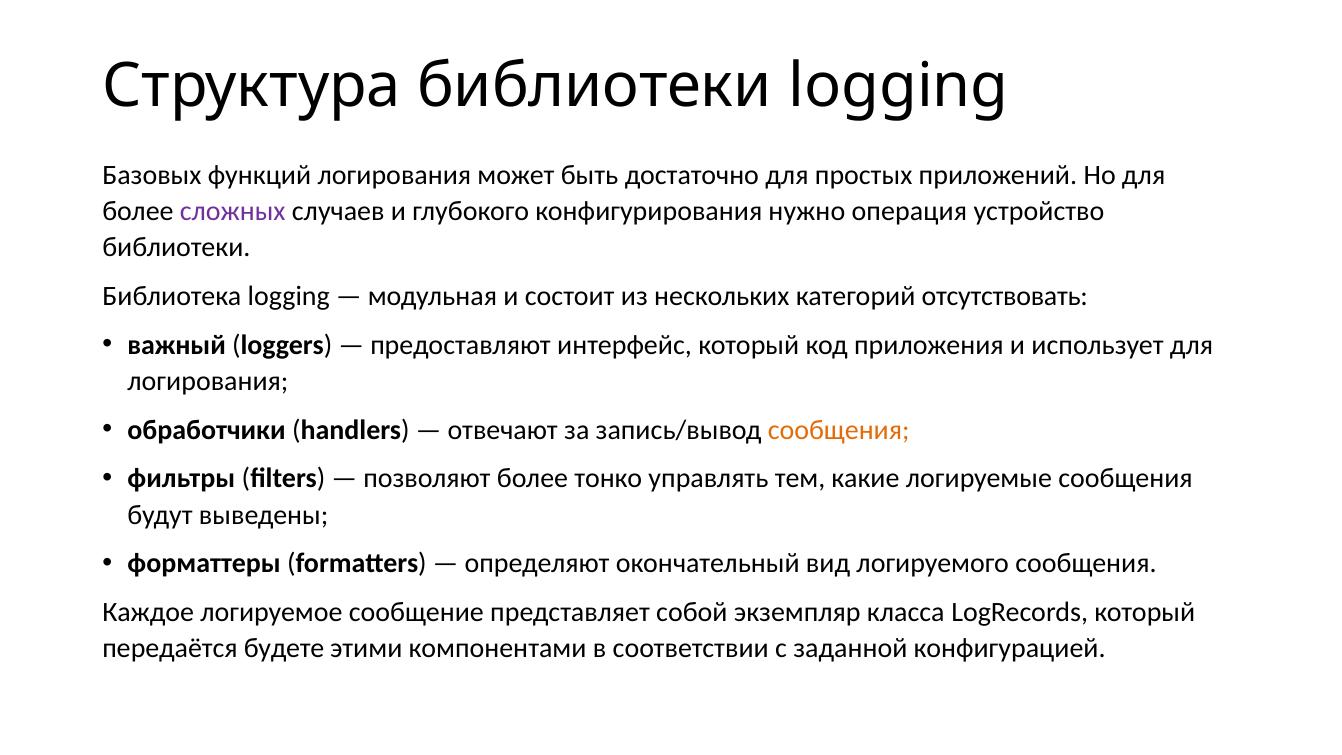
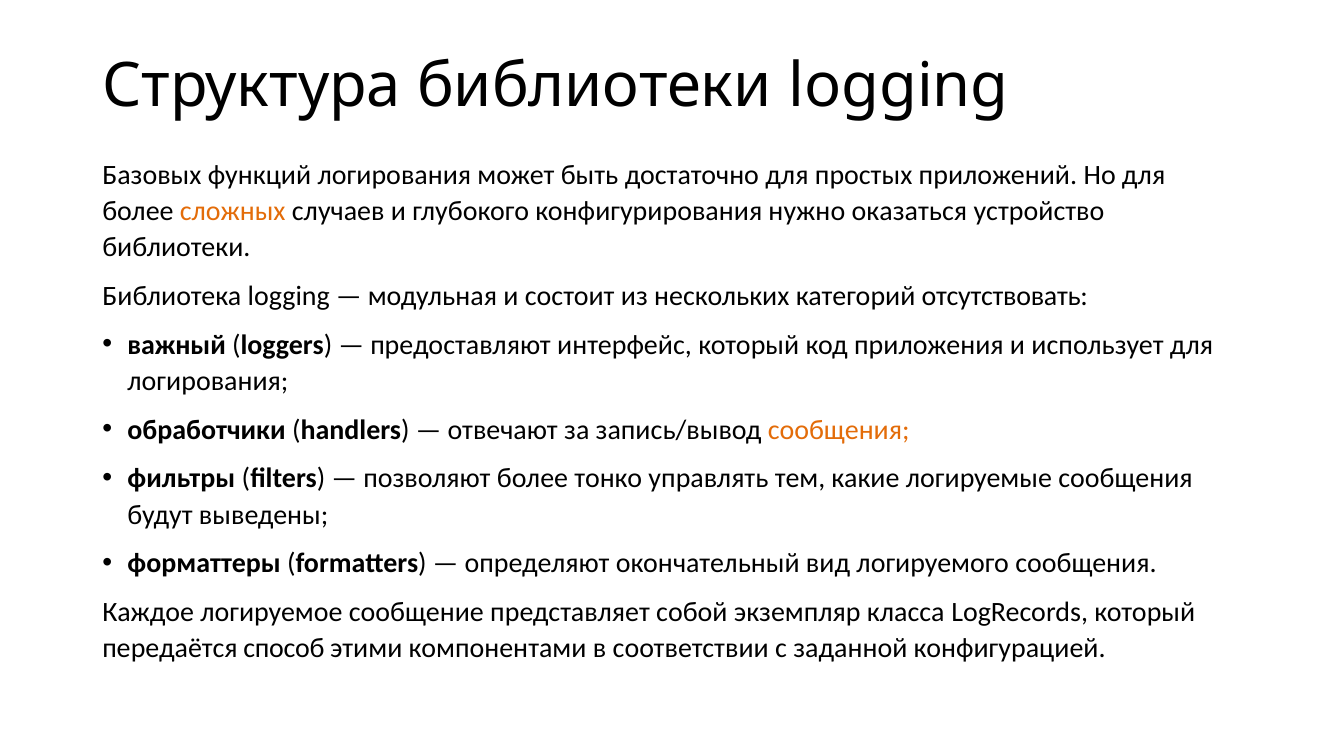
сложных colour: purple -> orange (233, 211)
операция: операция -> оказаться (909, 211)
будете: будете -> способ (284, 649)
